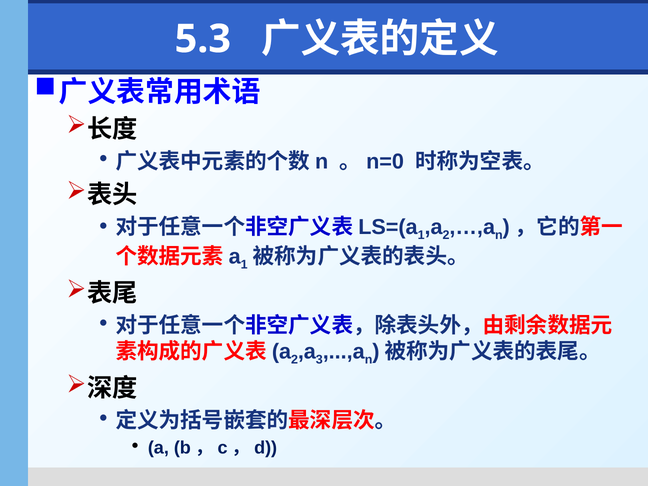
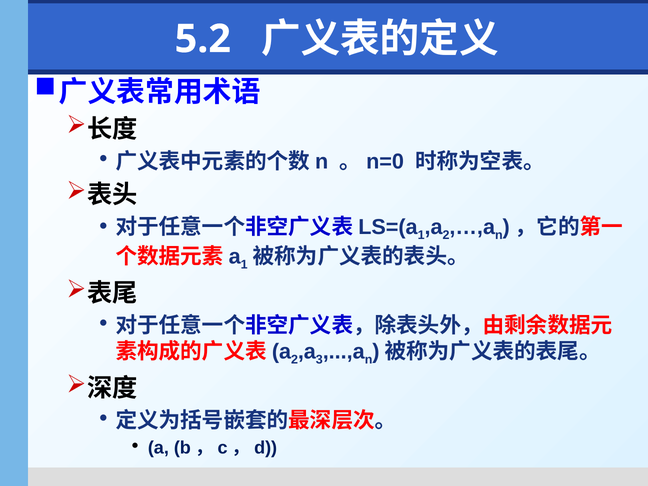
5.3: 5.3 -> 5.2 (203, 39)
